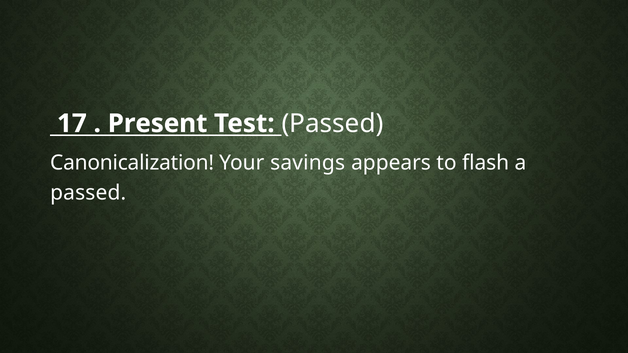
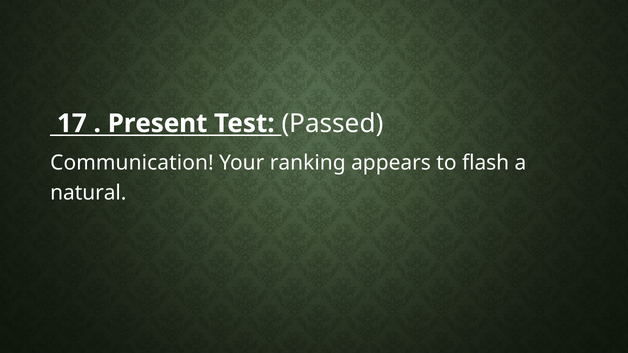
Canonicalization: Canonicalization -> Communication (132, 163)
savings: savings -> ranking (308, 163)
passed: passed -> natural (88, 193)
